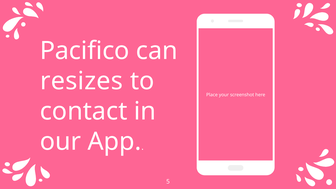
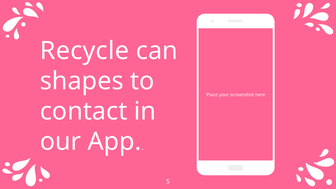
Pacifico: Pacifico -> Recycle (84, 51)
resizes: resizes -> shapes (82, 81)
